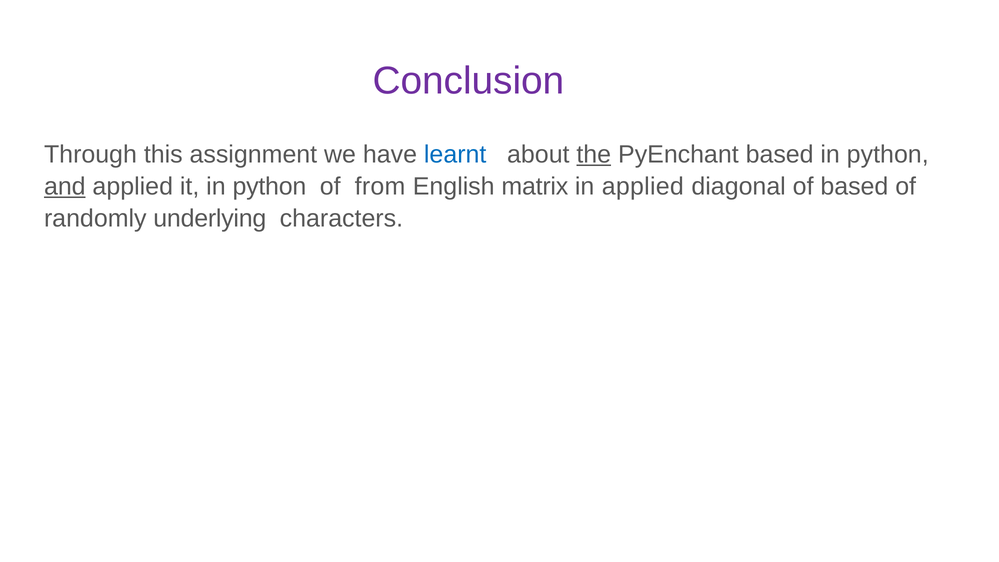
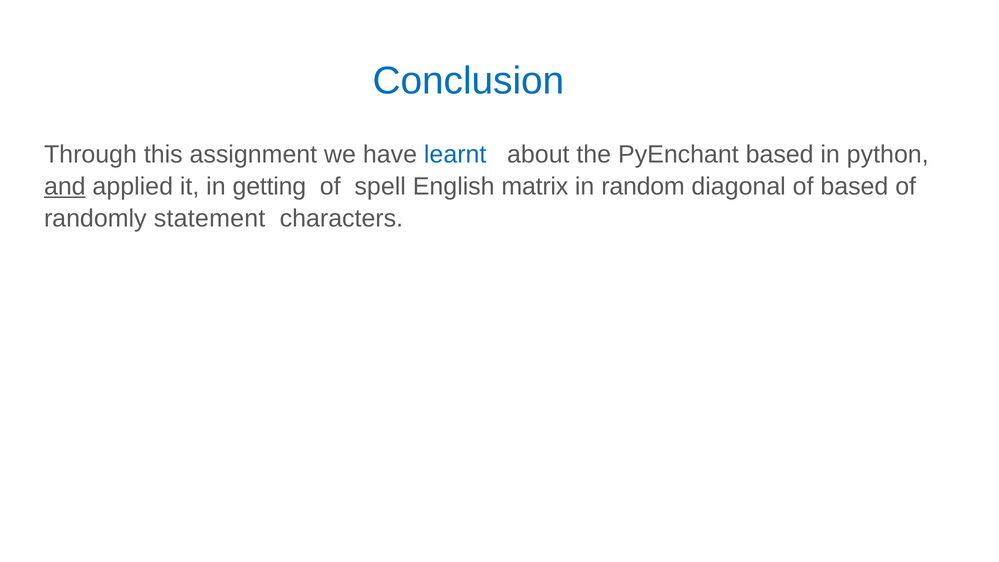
Conclusion colour: purple -> blue (469, 81)
the underline: present -> none (594, 154)
it in python: python -> getting (269, 187)
from: from -> spell (380, 187)
in applied: applied -> random (643, 187)
underlying: underlying -> statement (210, 219)
